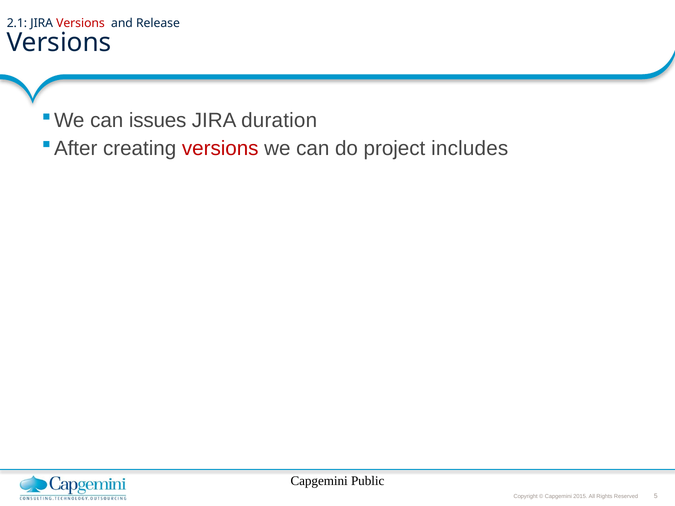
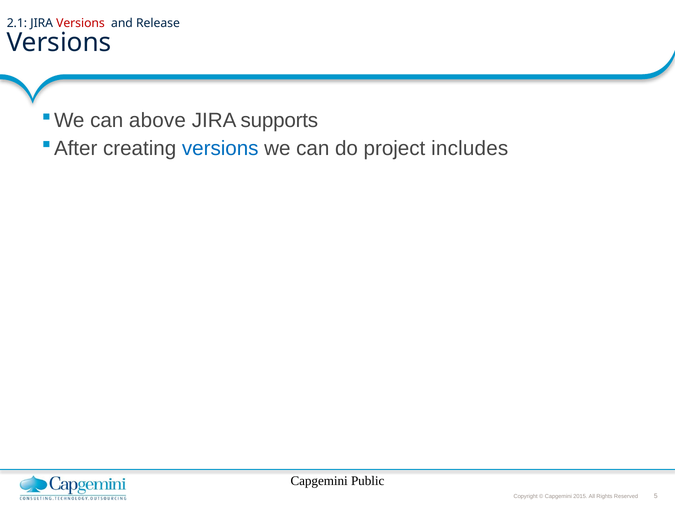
issues: issues -> above (157, 120)
duration: duration -> supports (279, 120)
versions colour: red -> blue (220, 148)
